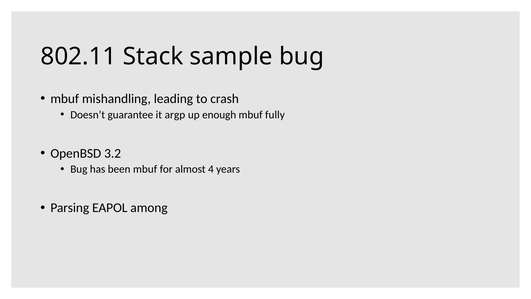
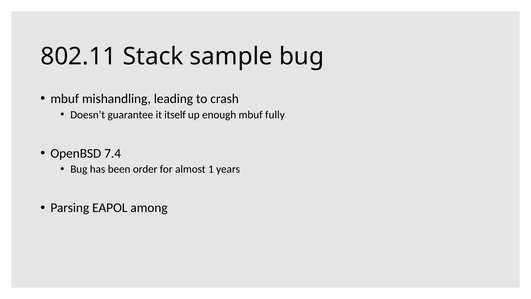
argp: argp -> itself (175, 115)
3.2: 3.2 -> 7.4 (113, 153)
been mbuf: mbuf -> order (145, 169)
4: 4 -> 1 (211, 169)
